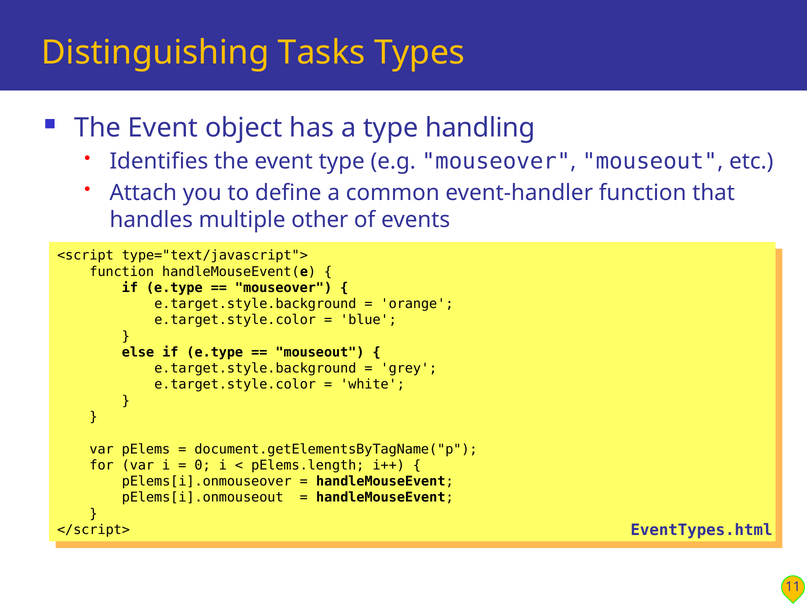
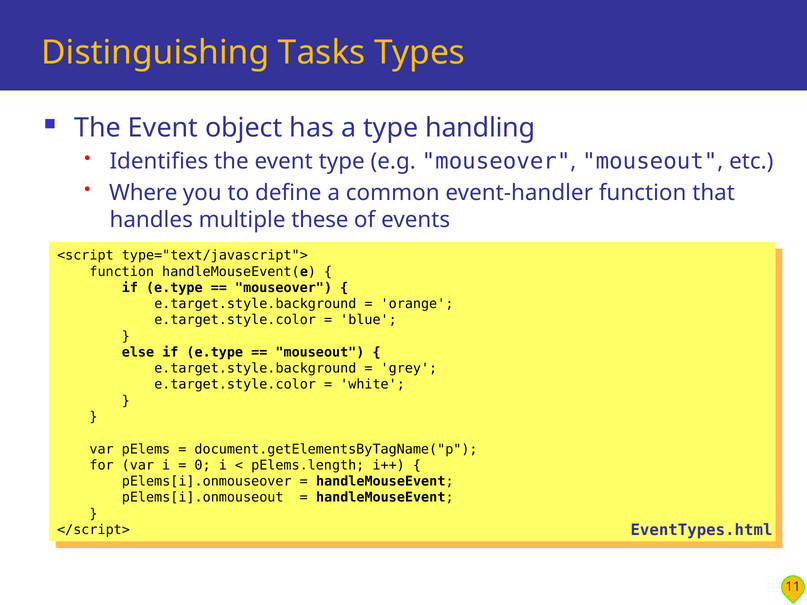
Attach: Attach -> Where (143, 193)
other: other -> these (320, 220)
